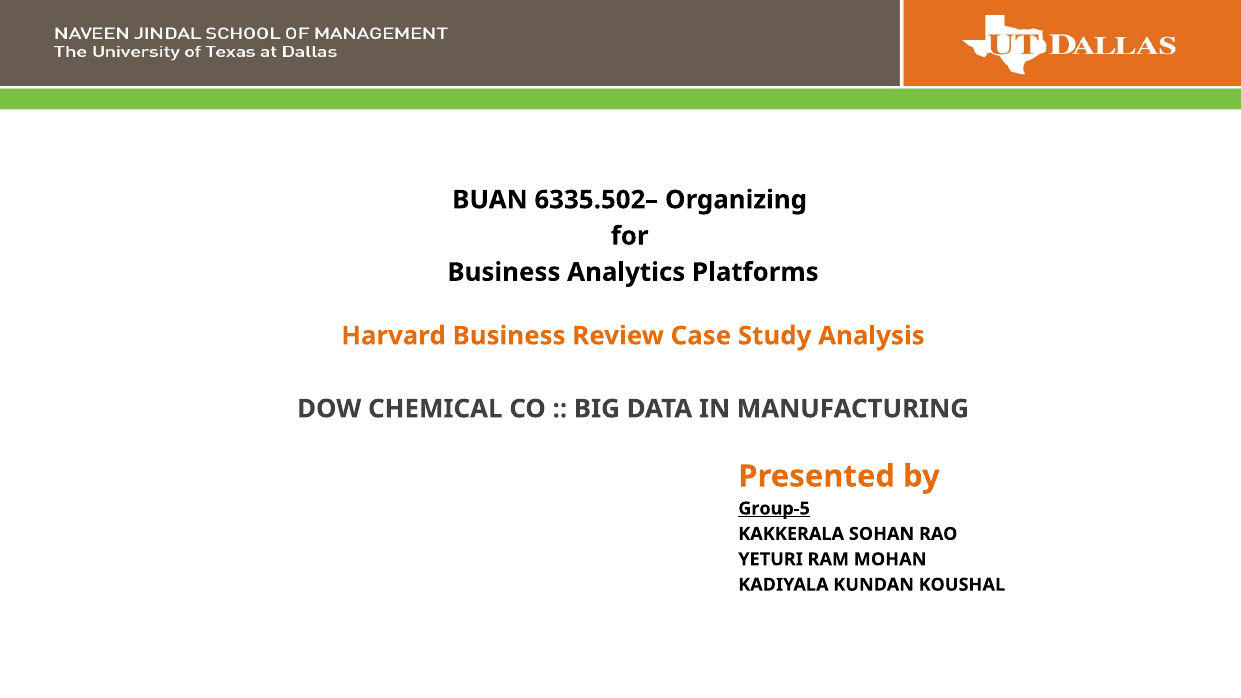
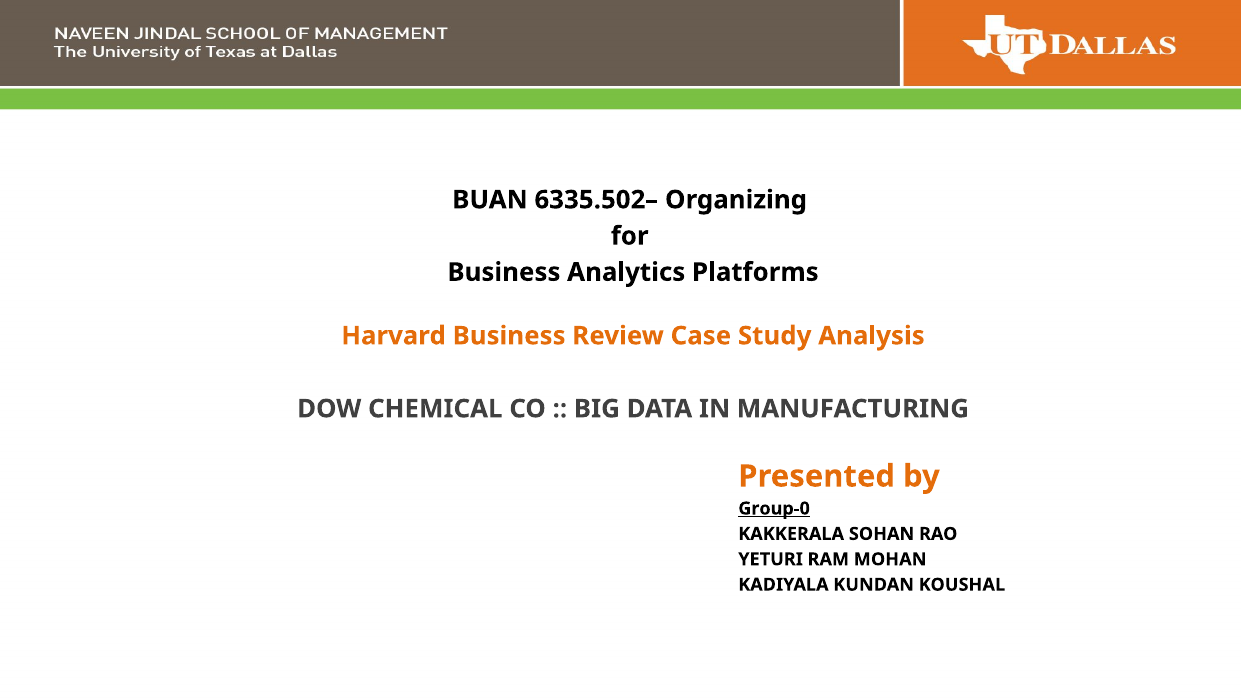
Group-5: Group-5 -> Group-0 (774, 509)
